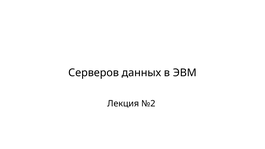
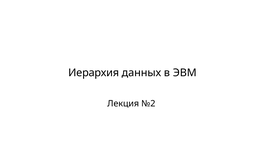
Серверов: Серверов -> Иерархия (94, 73)
